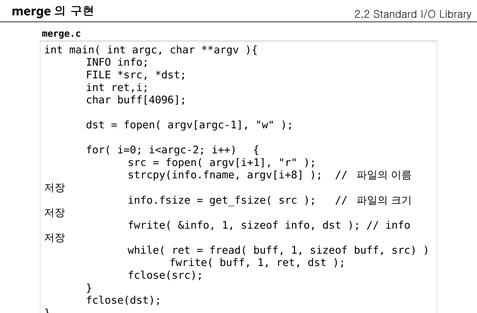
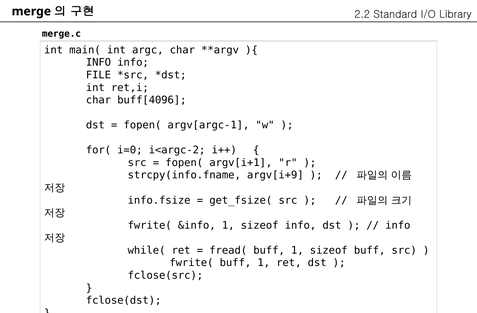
argv[i+8: argv[i+8 -> argv[i+9 (275, 175)
